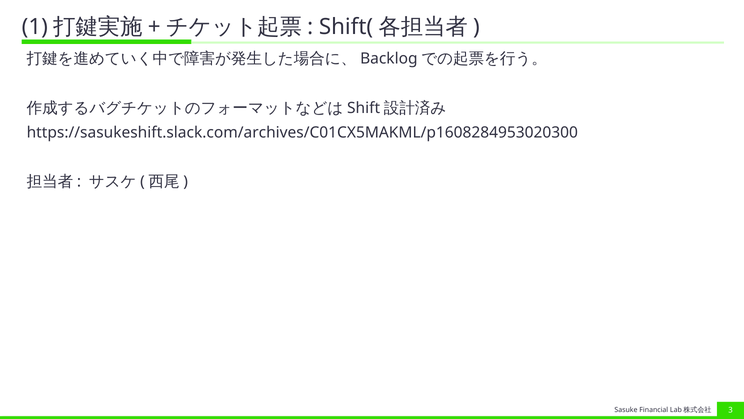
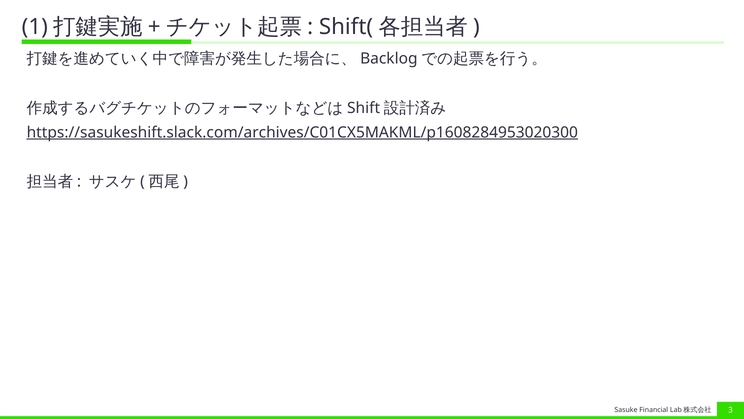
https://sasukeshift.slack.com/archives/C01CX5MAKML/p1608284953020300 underline: none -> present (302, 132)
